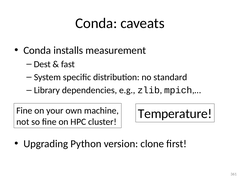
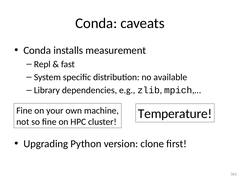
Dest: Dest -> Repl (42, 64)
standard: standard -> available (170, 77)
